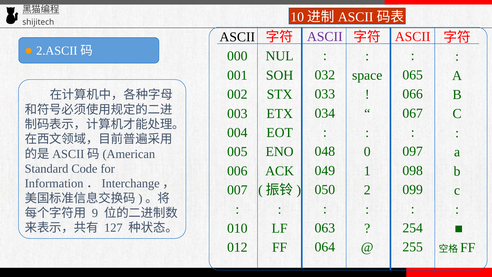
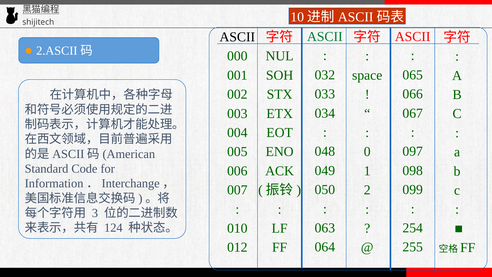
ASCII colour: purple -> green (325, 37)
9: 9 -> 3 (95, 213)
127: 127 -> 124 (113, 228)
